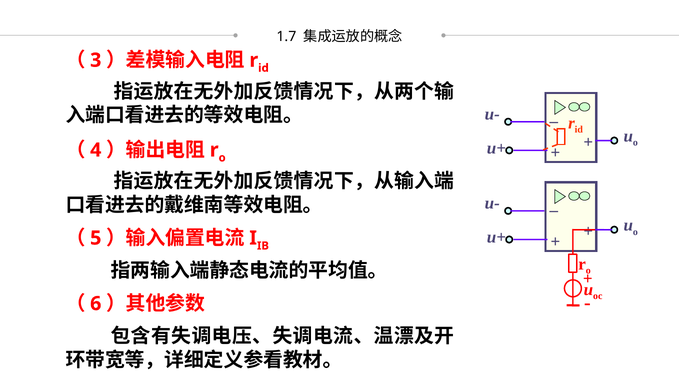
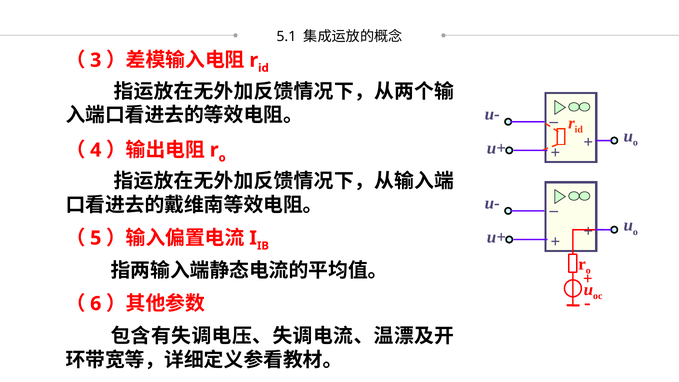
1.7: 1.7 -> 5.1 (286, 36)
